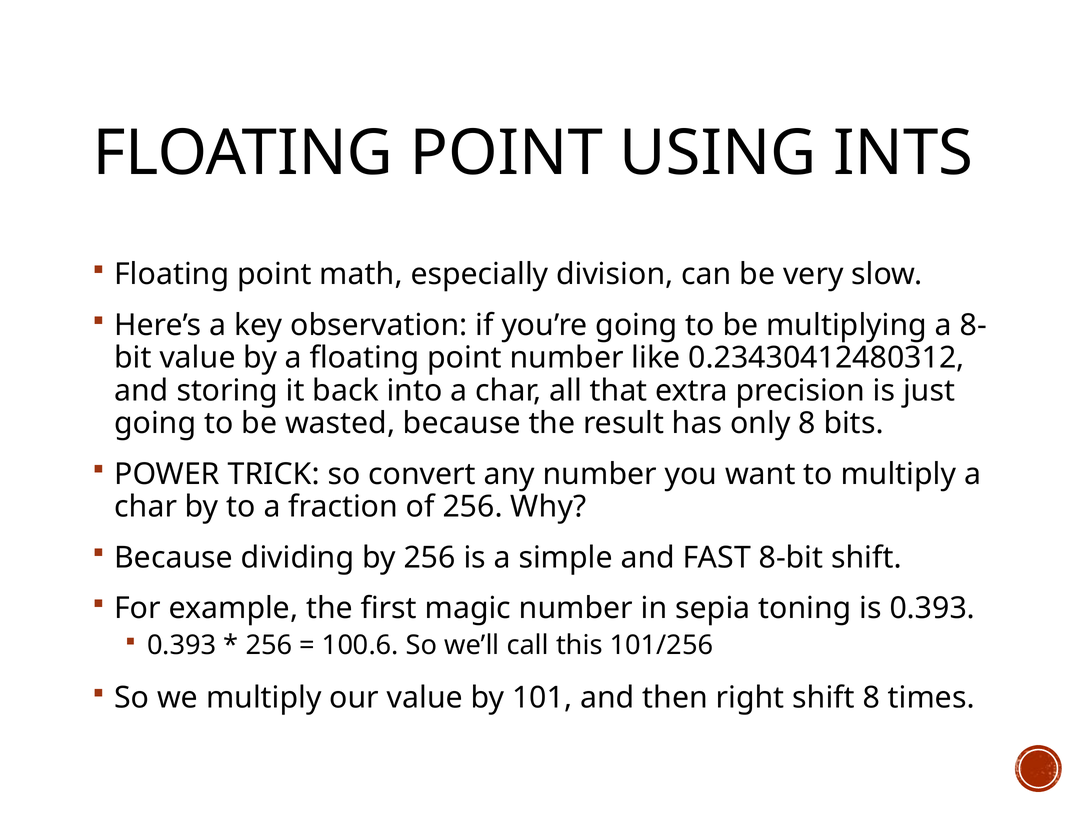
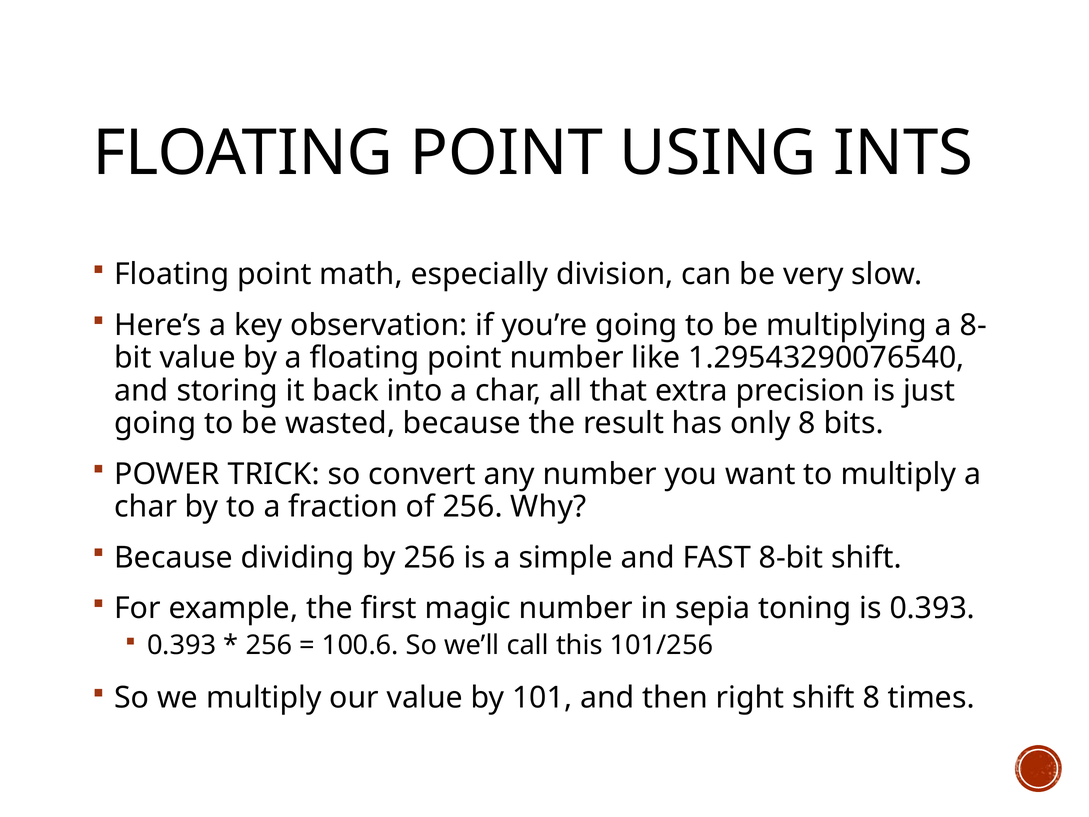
0.23430412480312: 0.23430412480312 -> 1.29543290076540 (826, 358)
